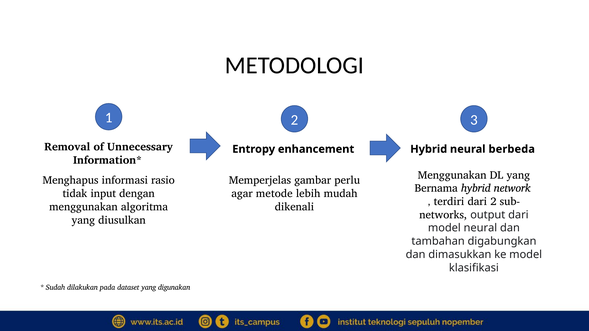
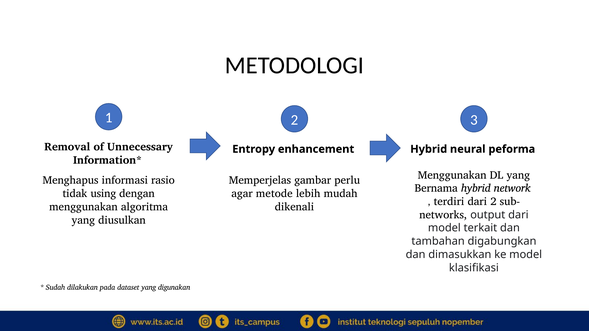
berbeda: berbeda -> peforma (512, 149)
input: input -> using (103, 194)
model neural: neural -> terkait (480, 228)
